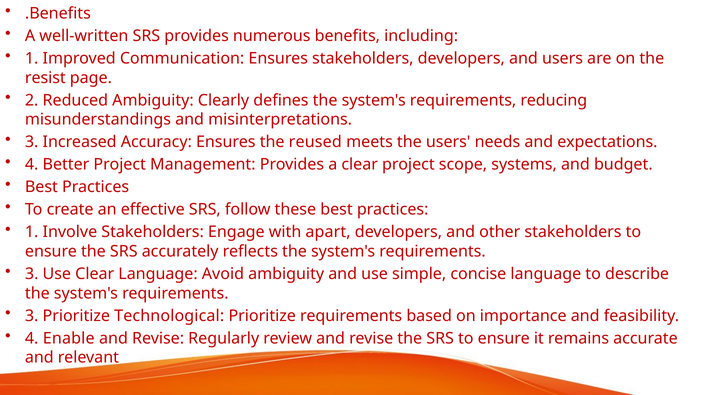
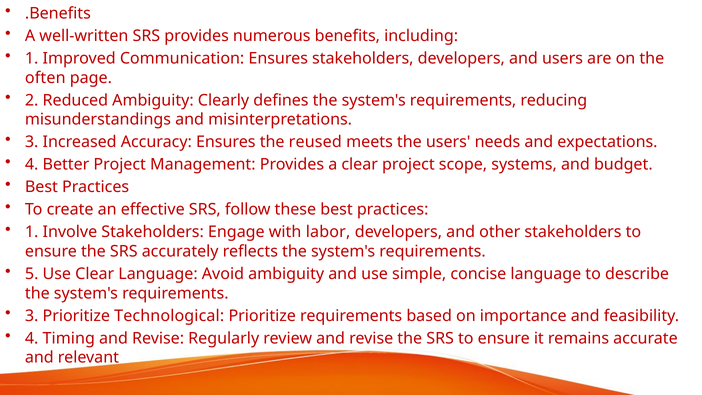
resist: resist -> often (45, 78)
apart: apart -> labor (328, 232)
3: 3 -> 5 (32, 274)
Enable: Enable -> Timing (69, 338)
